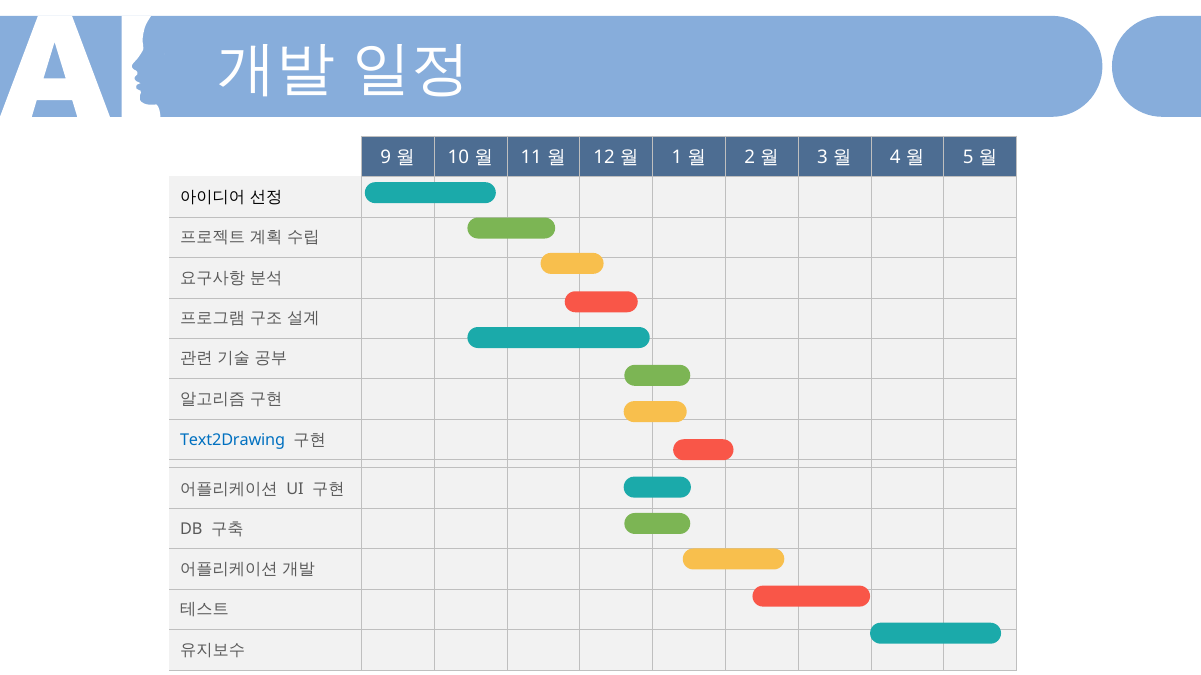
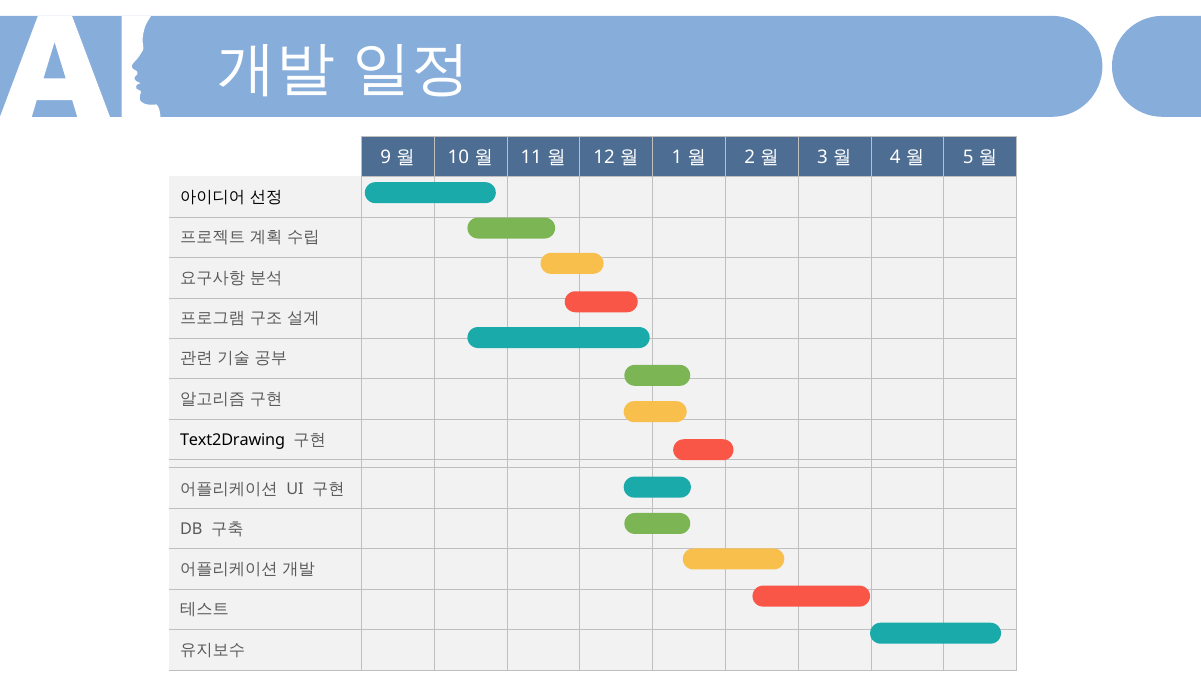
Text2Drawing colour: blue -> black (233, 441)
